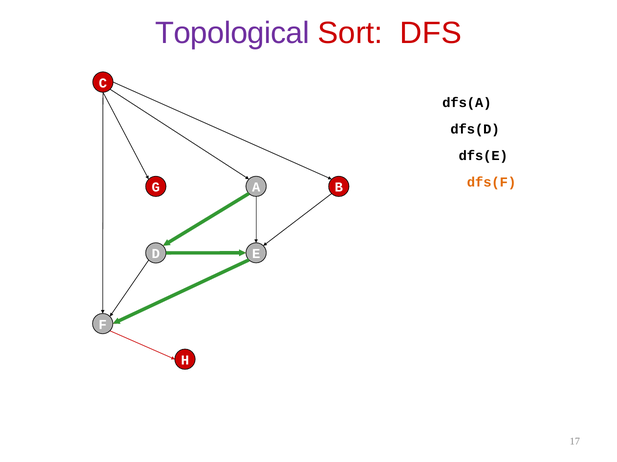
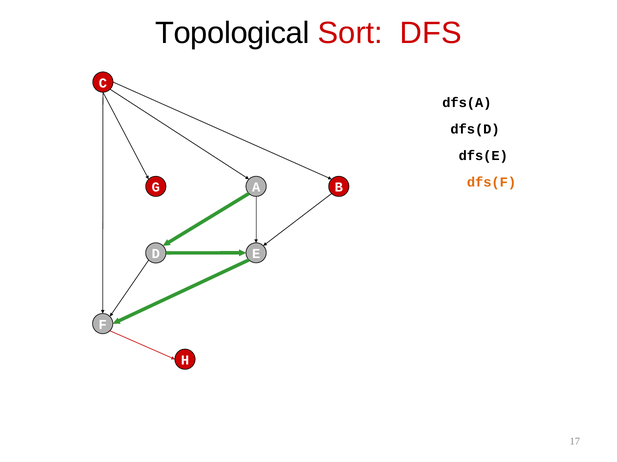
Topological colour: purple -> black (232, 33)
